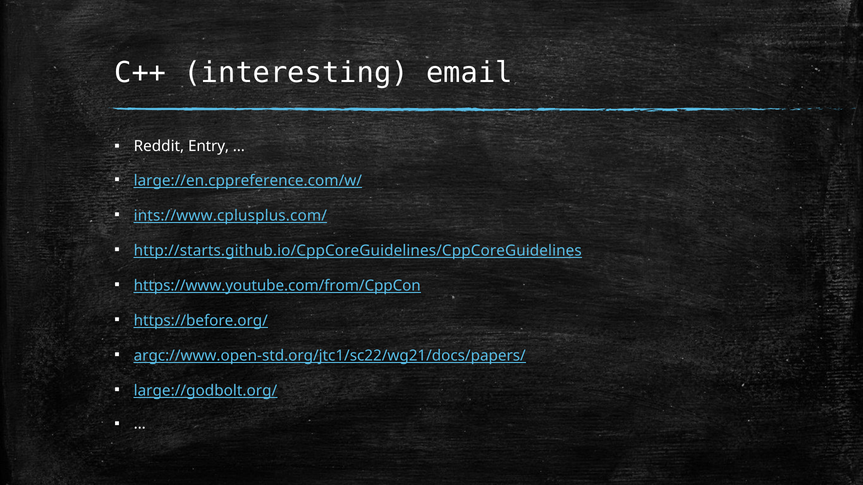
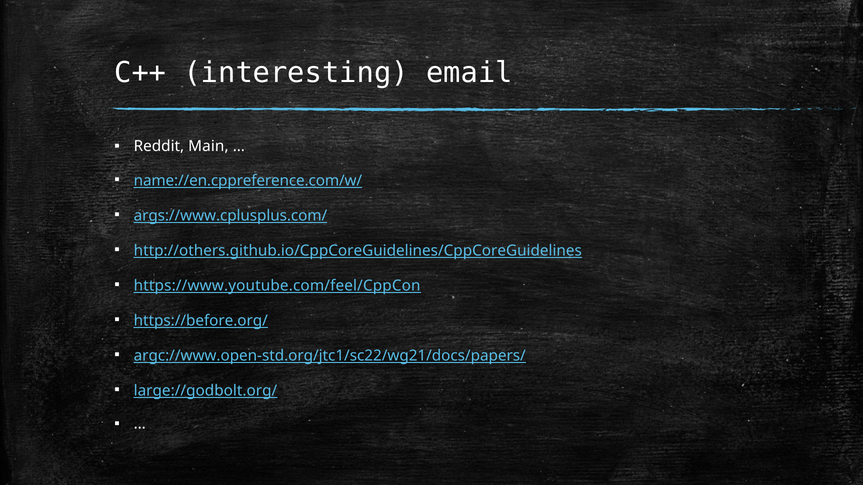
Entry: Entry -> Main (208, 146)
large://en.cppreference.com/w/: large://en.cppreference.com/w/ -> name://en.cppreference.com/w/ (248, 181)
ints://www.cplusplus.com/: ints://www.cplusplus.com/ -> args://www.cplusplus.com/ (230, 216)
http://starts.github.io/CppCoreGuidelines/CppCoreGuidelines: http://starts.github.io/CppCoreGuidelines/CppCoreGuidelines -> http://others.github.io/CppCoreGuidelines/CppCoreGuidelines (358, 251)
https://www.youtube.com/from/CppCon: https://www.youtube.com/from/CppCon -> https://www.youtube.com/feel/CppCon (277, 286)
